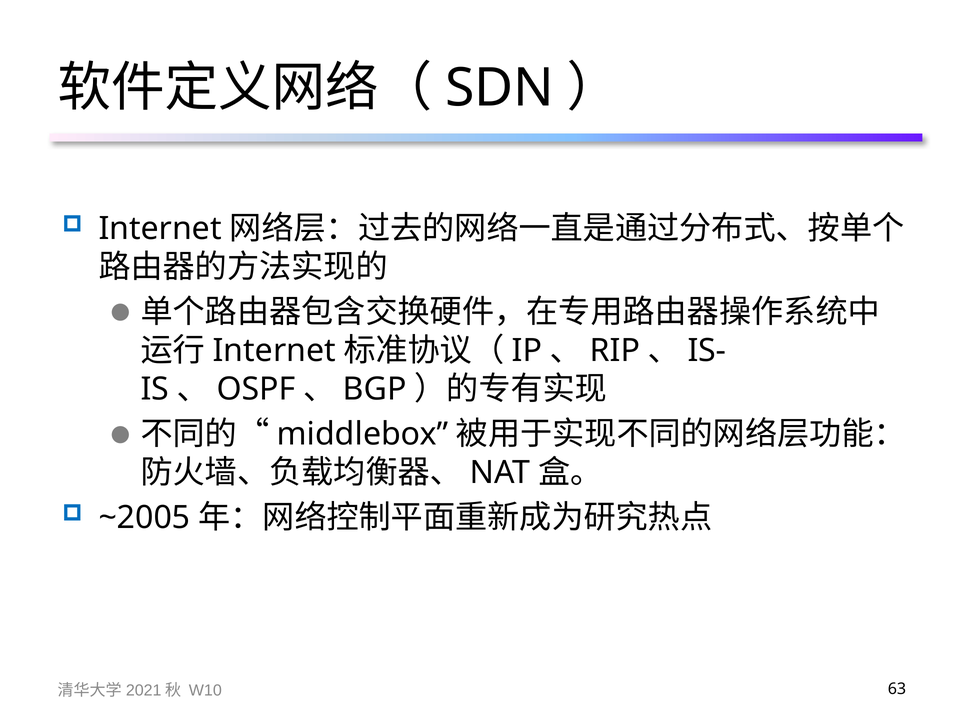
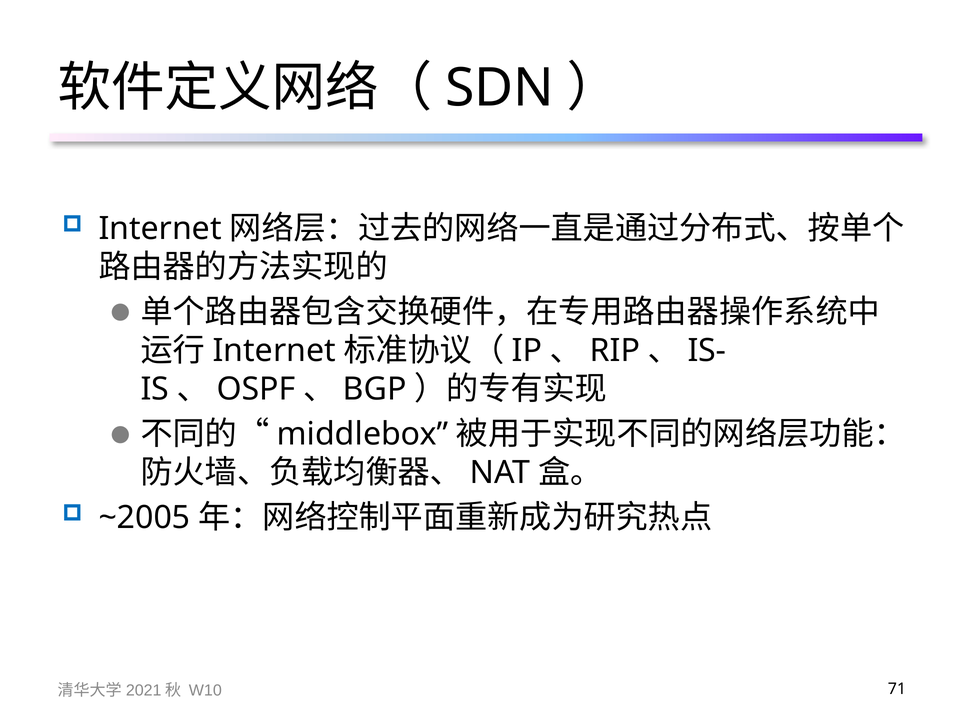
63: 63 -> 71 (897, 689)
